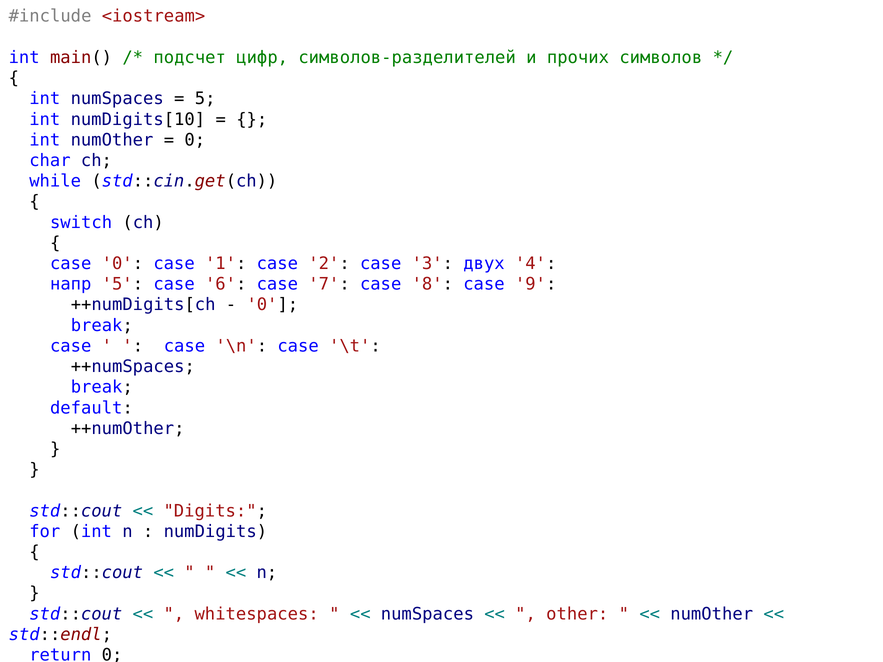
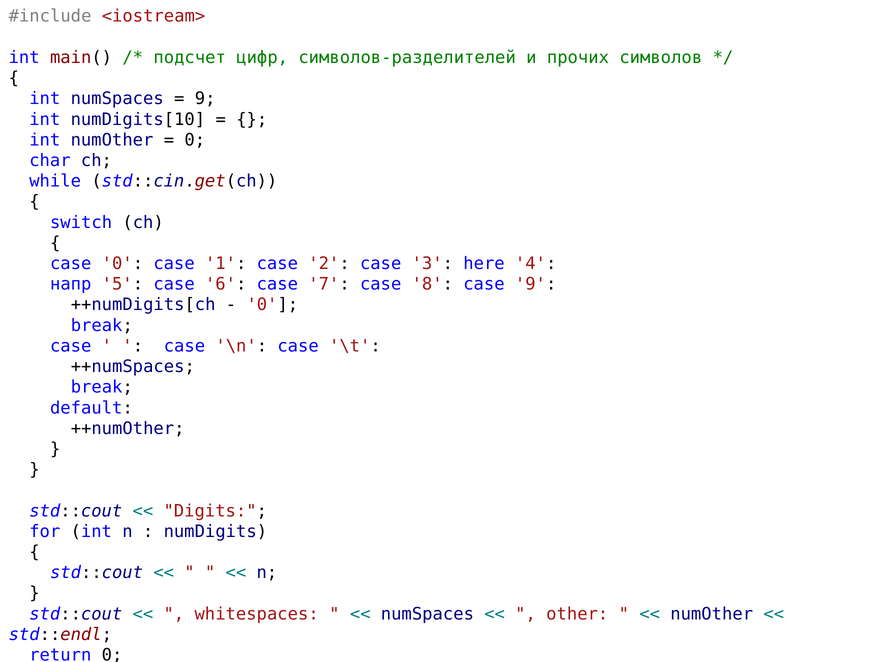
5: 5 -> 9 (205, 99)
двух: двух -> here (484, 264)
